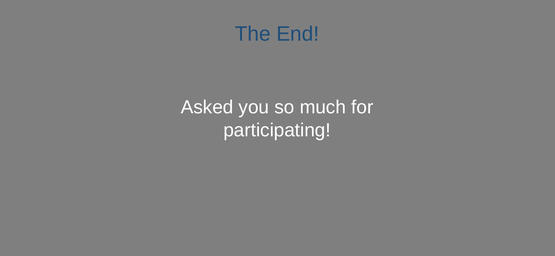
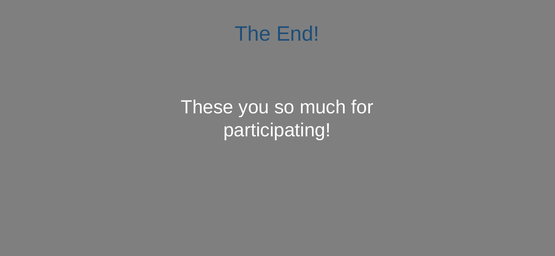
Asked: Asked -> These (207, 107)
